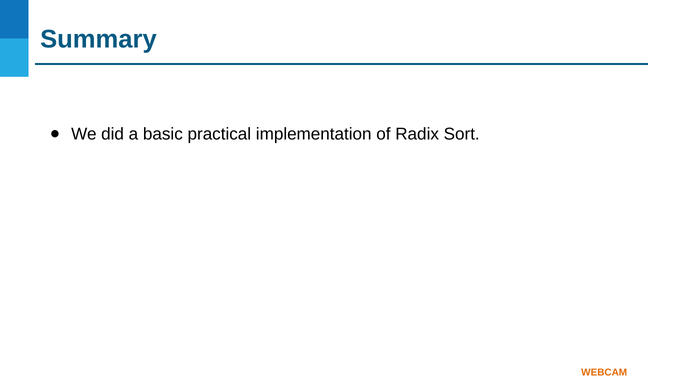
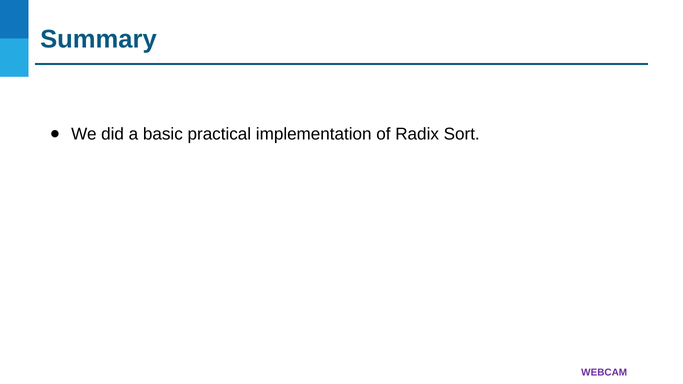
WEBCAM colour: orange -> purple (604, 373)
